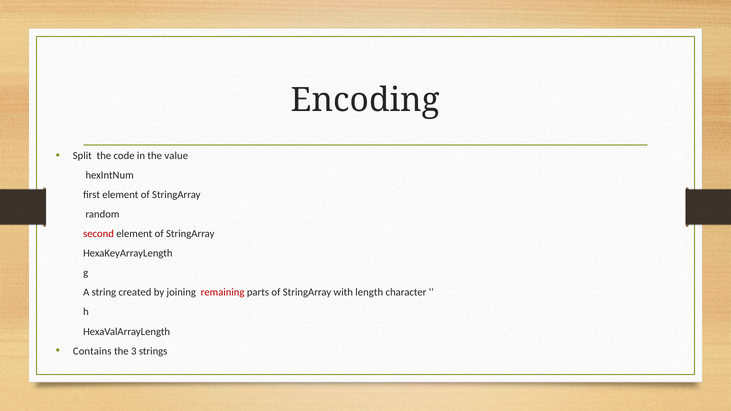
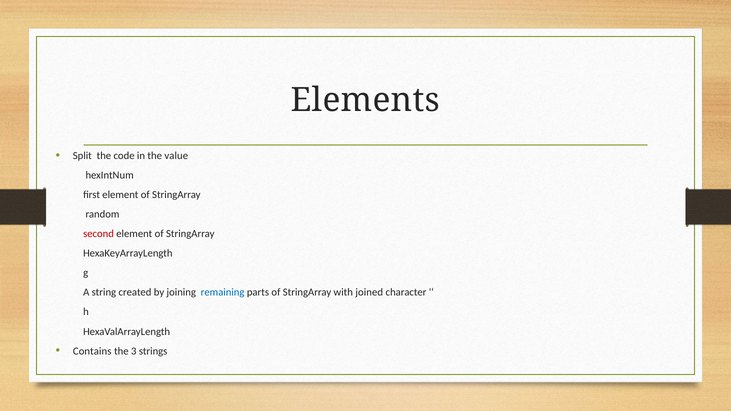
Encoding: Encoding -> Elements (365, 100)
remaining colour: red -> blue (223, 293)
length: length -> joined (369, 293)
